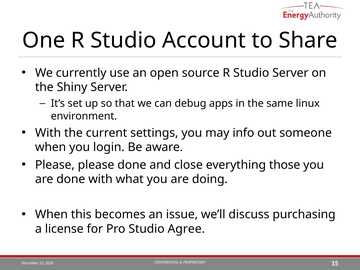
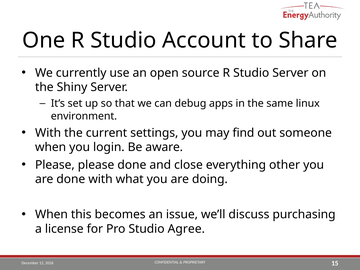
info: info -> find (243, 133)
those: those -> other (285, 165)
